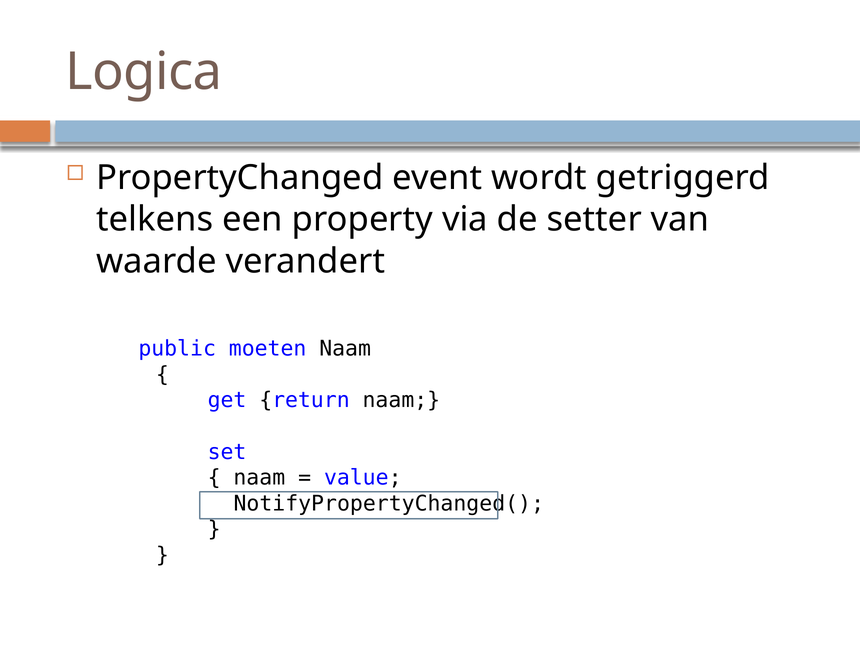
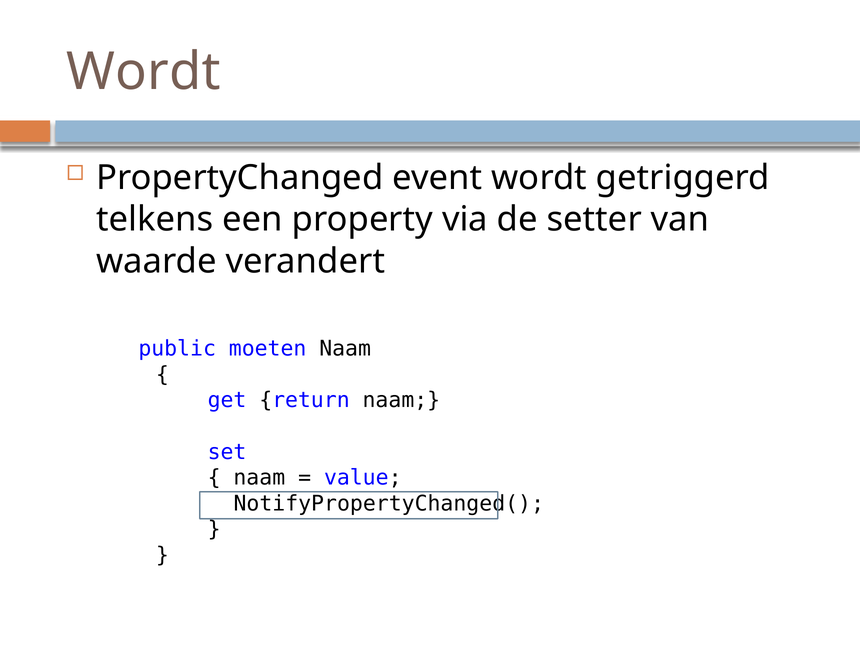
Logica: Logica -> Wordt (143, 72)
